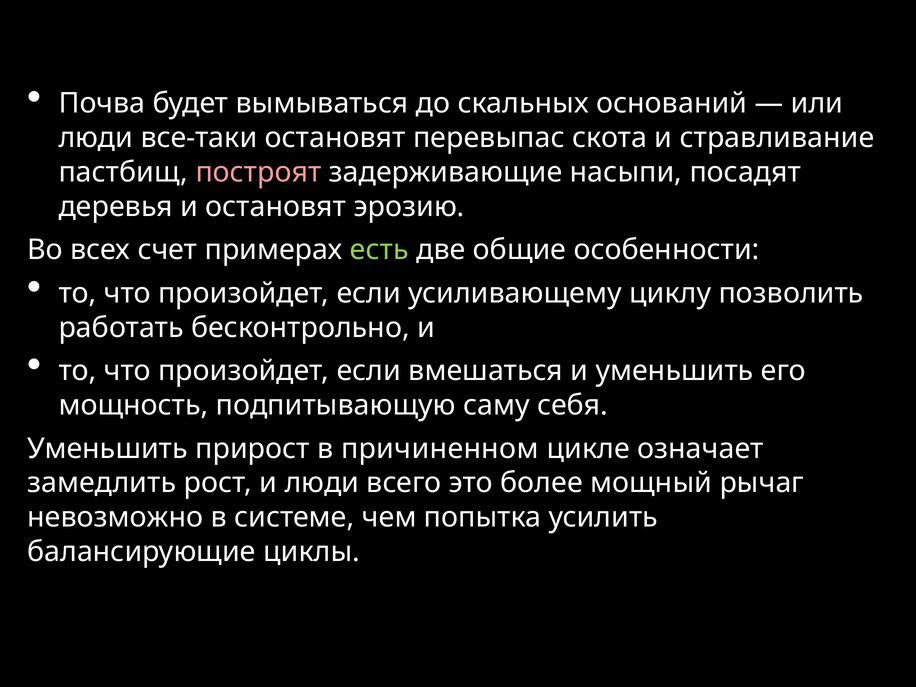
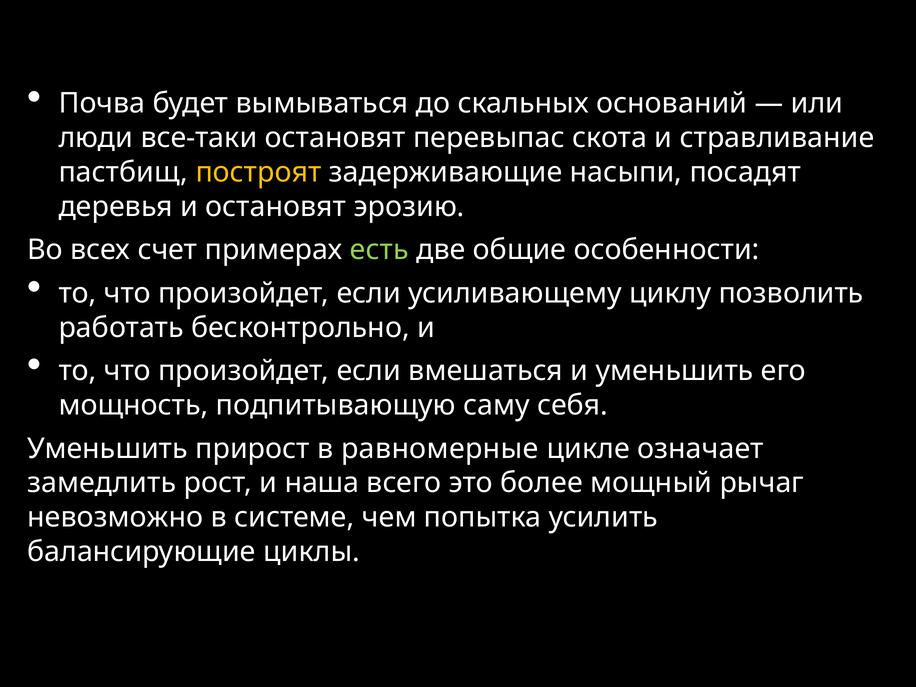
построят colour: pink -> yellow (258, 172)
причиненном: причиненном -> равномерные (440, 449)
и люди: люди -> наша (322, 483)
